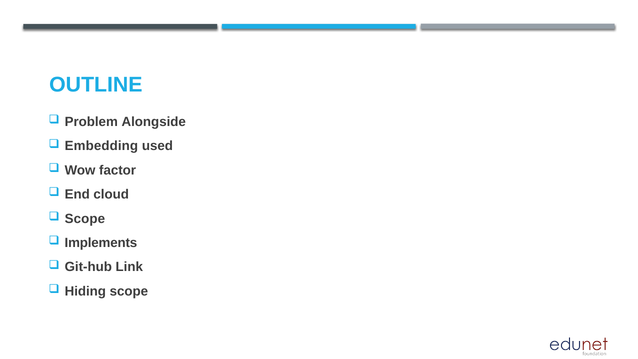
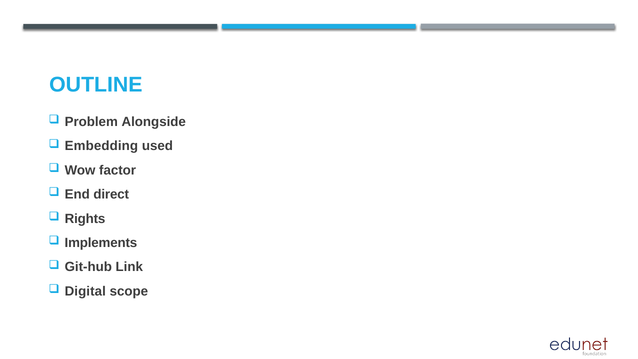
cloud: cloud -> direct (111, 194)
Scope: Scope -> Rights (85, 219)
Hiding: Hiding -> Digital (85, 291)
